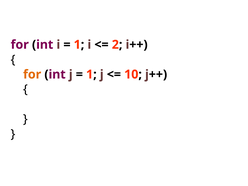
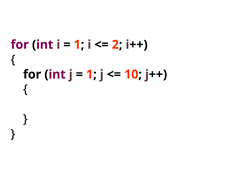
for colour: orange -> black (32, 74)
